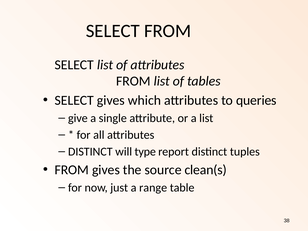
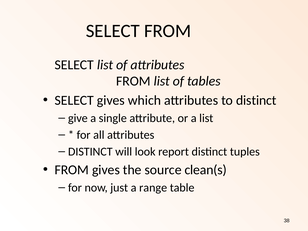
to queries: queries -> distinct (256, 100)
type: type -> look (145, 152)
